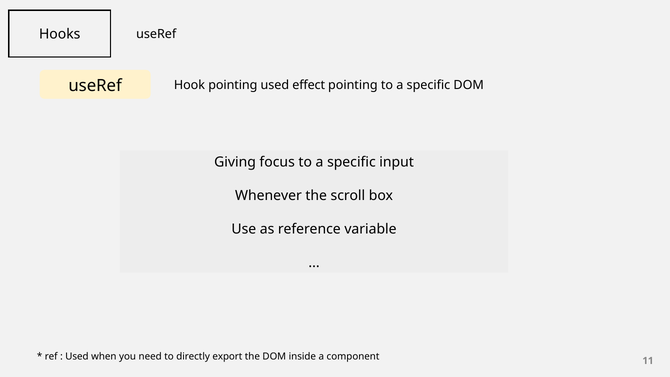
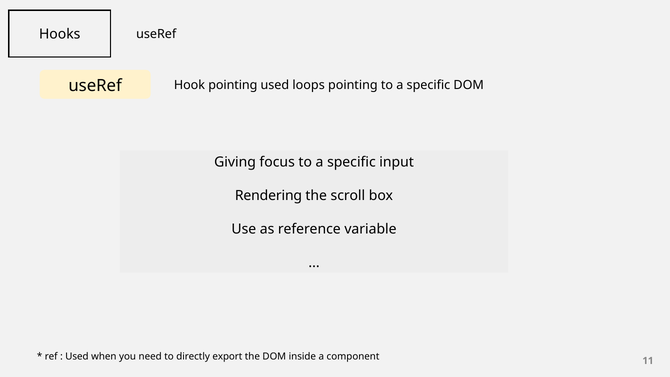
effect: effect -> loops (309, 85)
Whenever: Whenever -> Rendering (269, 196)
